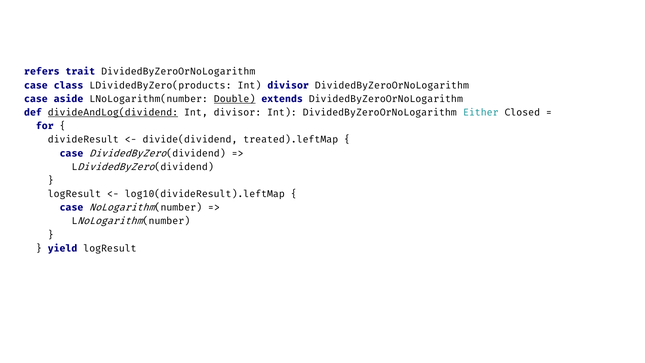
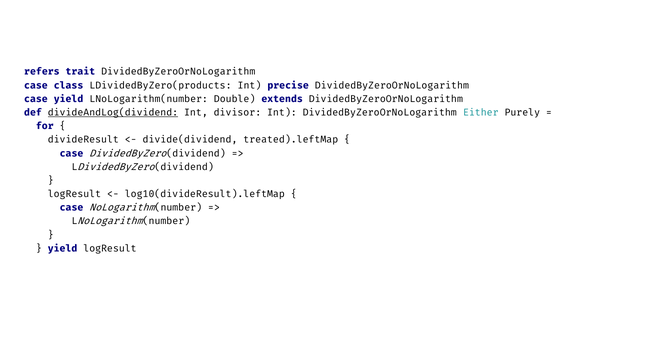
divisor: divisor -> precise (288, 85)
case aside: aside -> yield (69, 99)
Double underline: present -> none (235, 99)
Closed: Closed -> Purely (522, 112)
